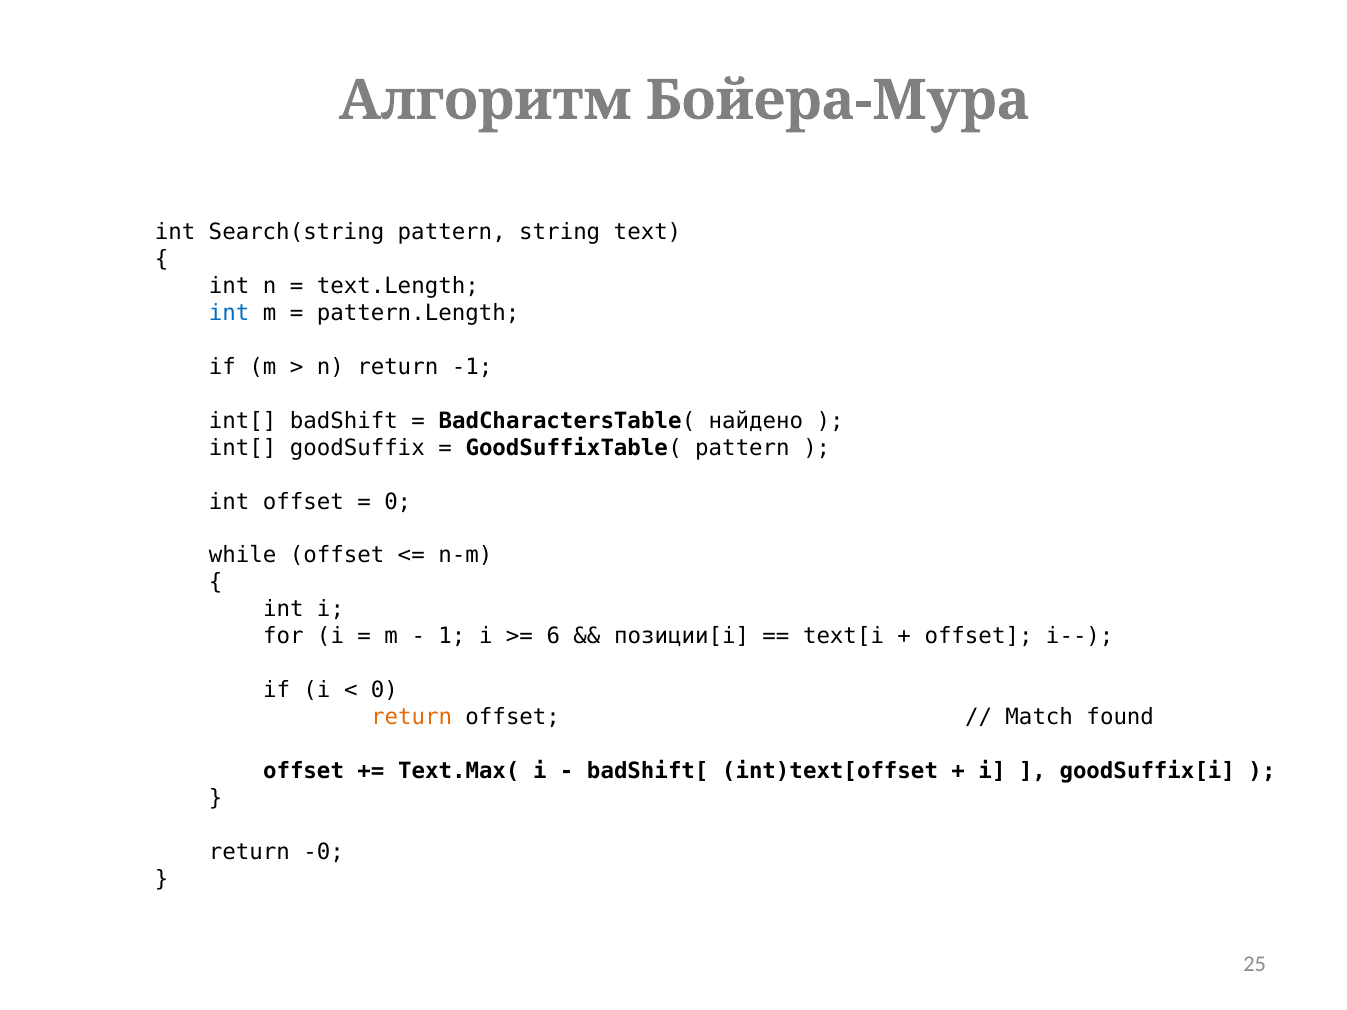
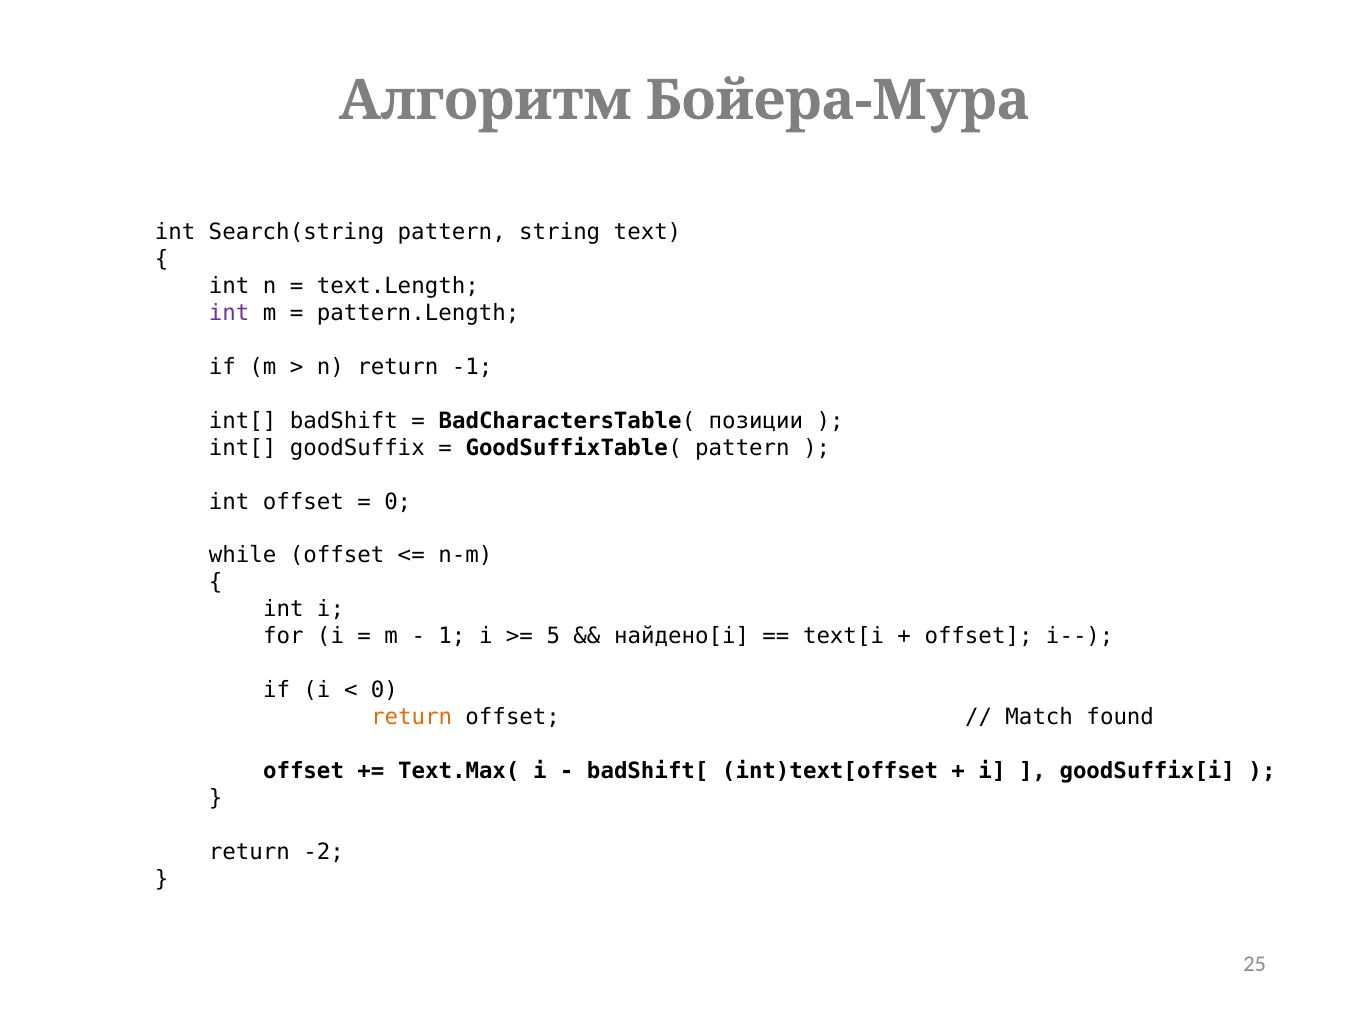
int colour: blue -> purple (229, 313)
найдено: найдено -> позиции (756, 421)
6: 6 -> 5 (553, 637)
позиции[i: позиции[i -> найдено[i (682, 637)
-0: -0 -> -2 (324, 852)
